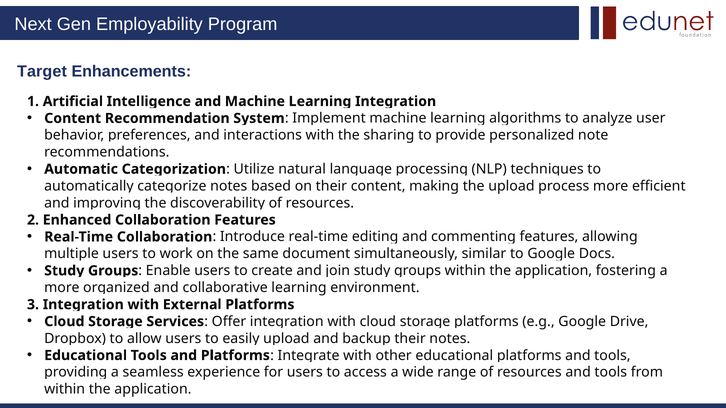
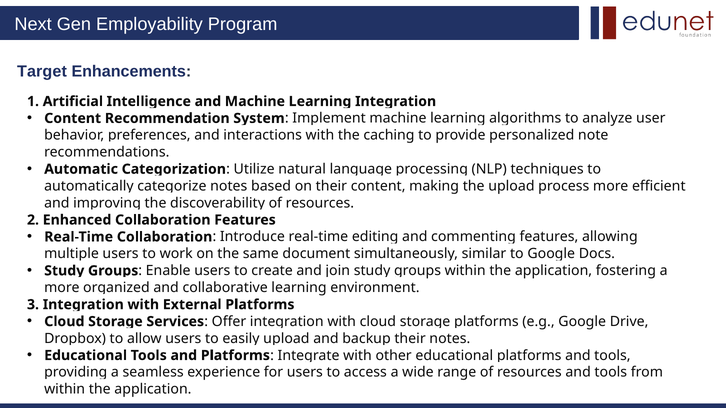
sharing: sharing -> caching (389, 135)
